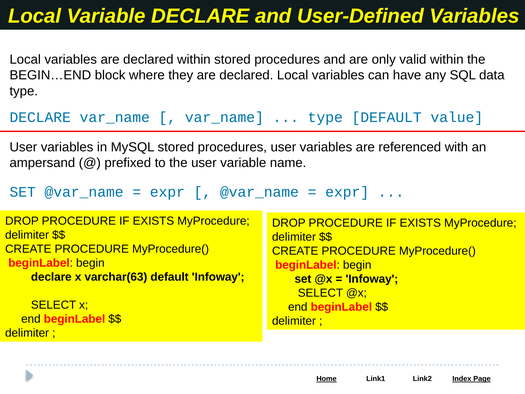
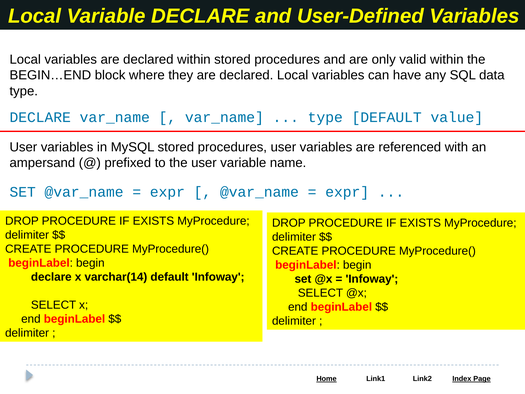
varchar(63: varchar(63 -> varchar(14 (116, 277)
